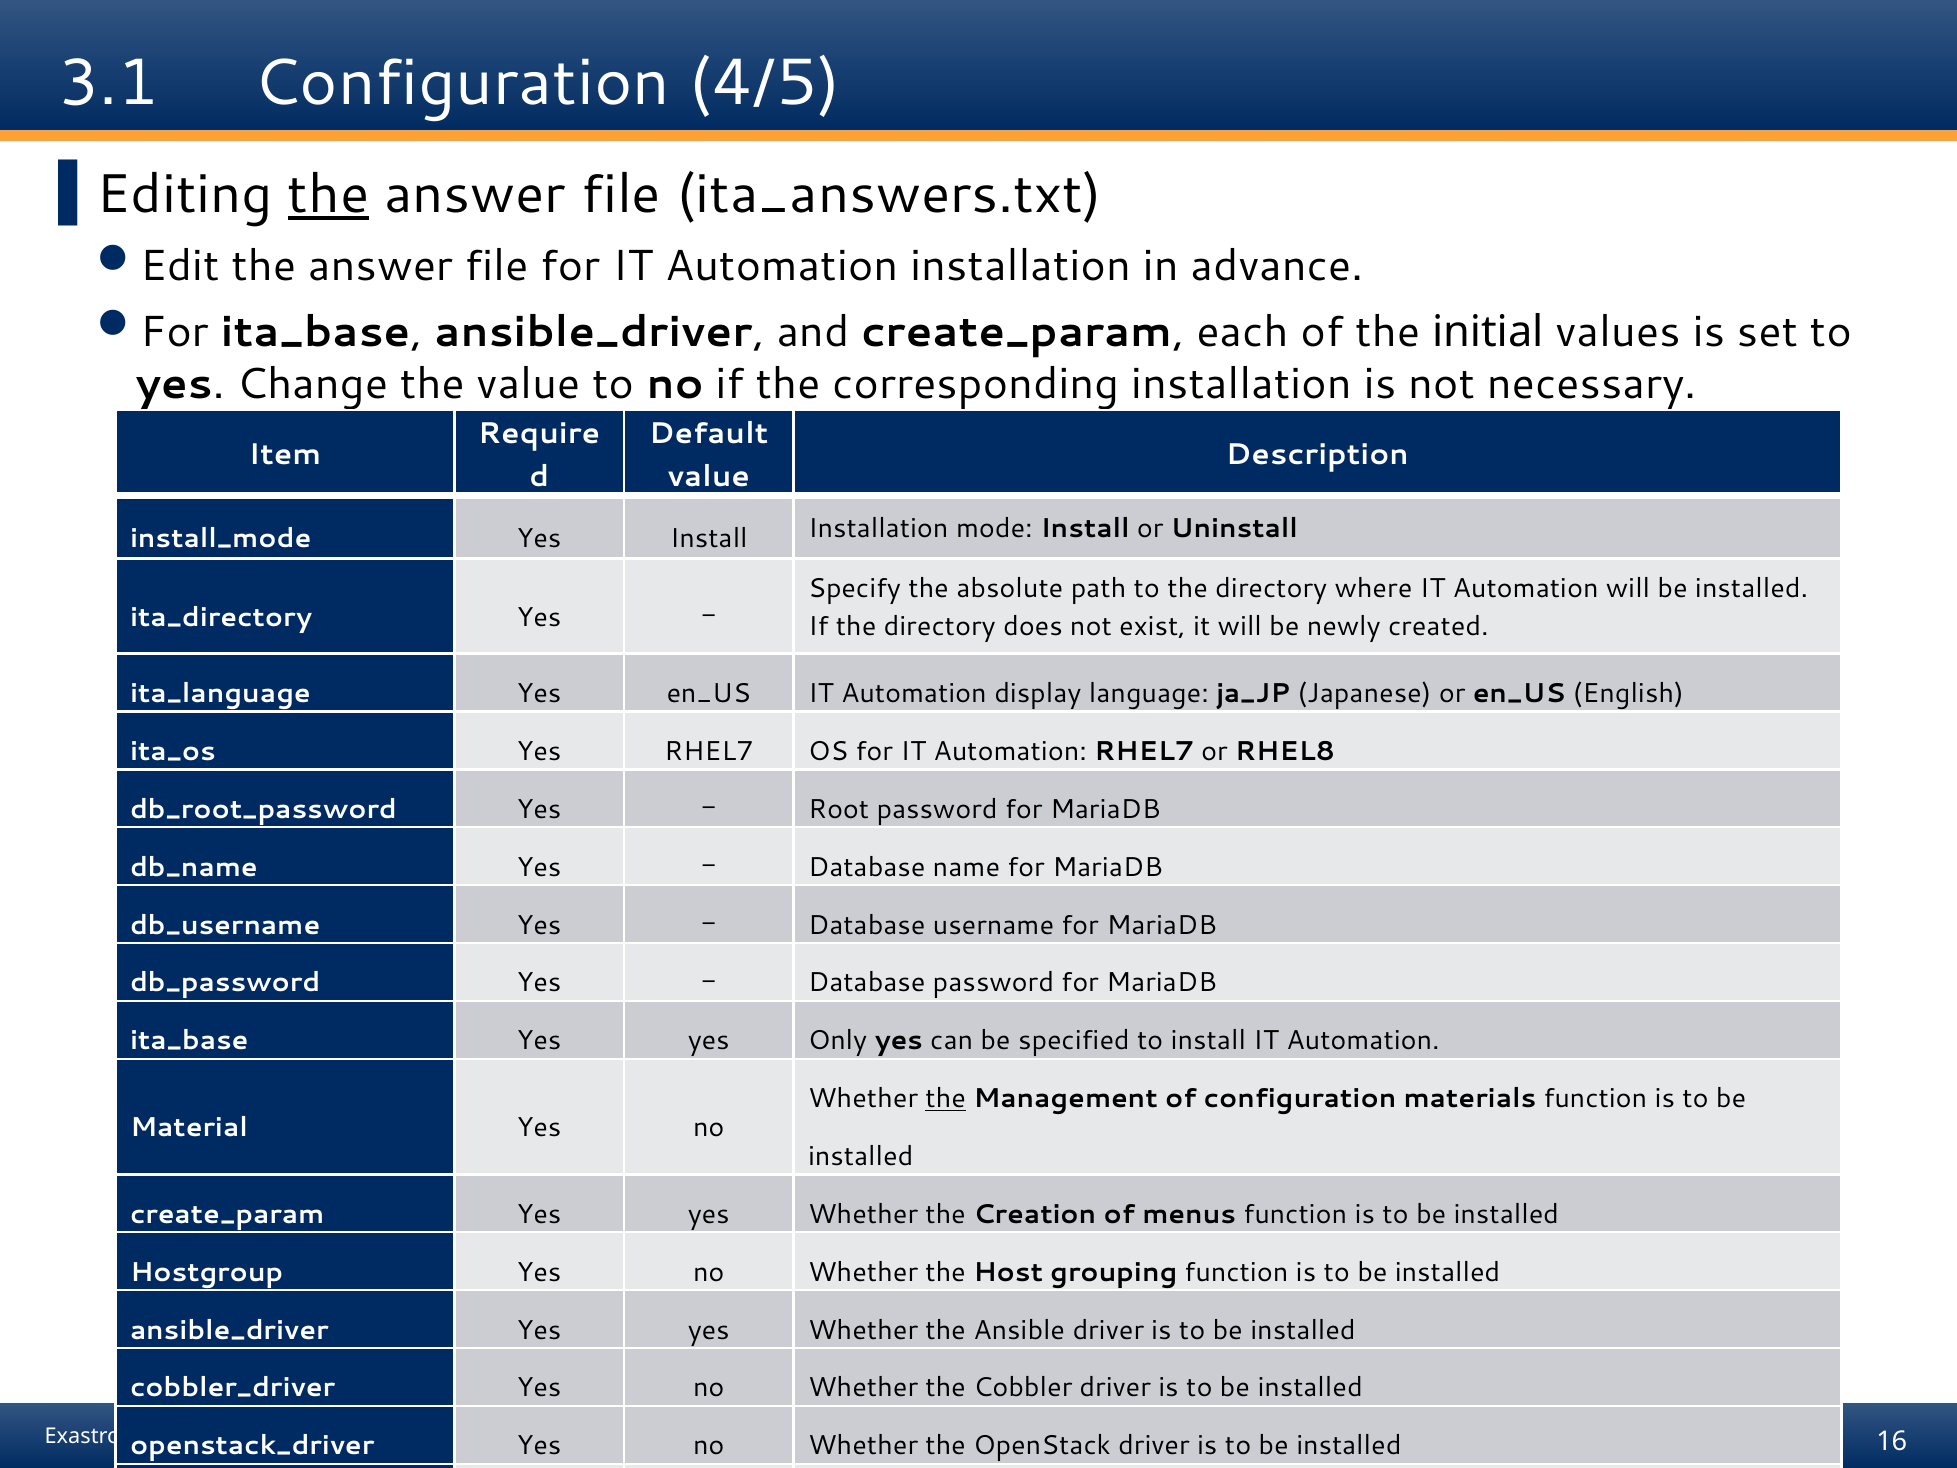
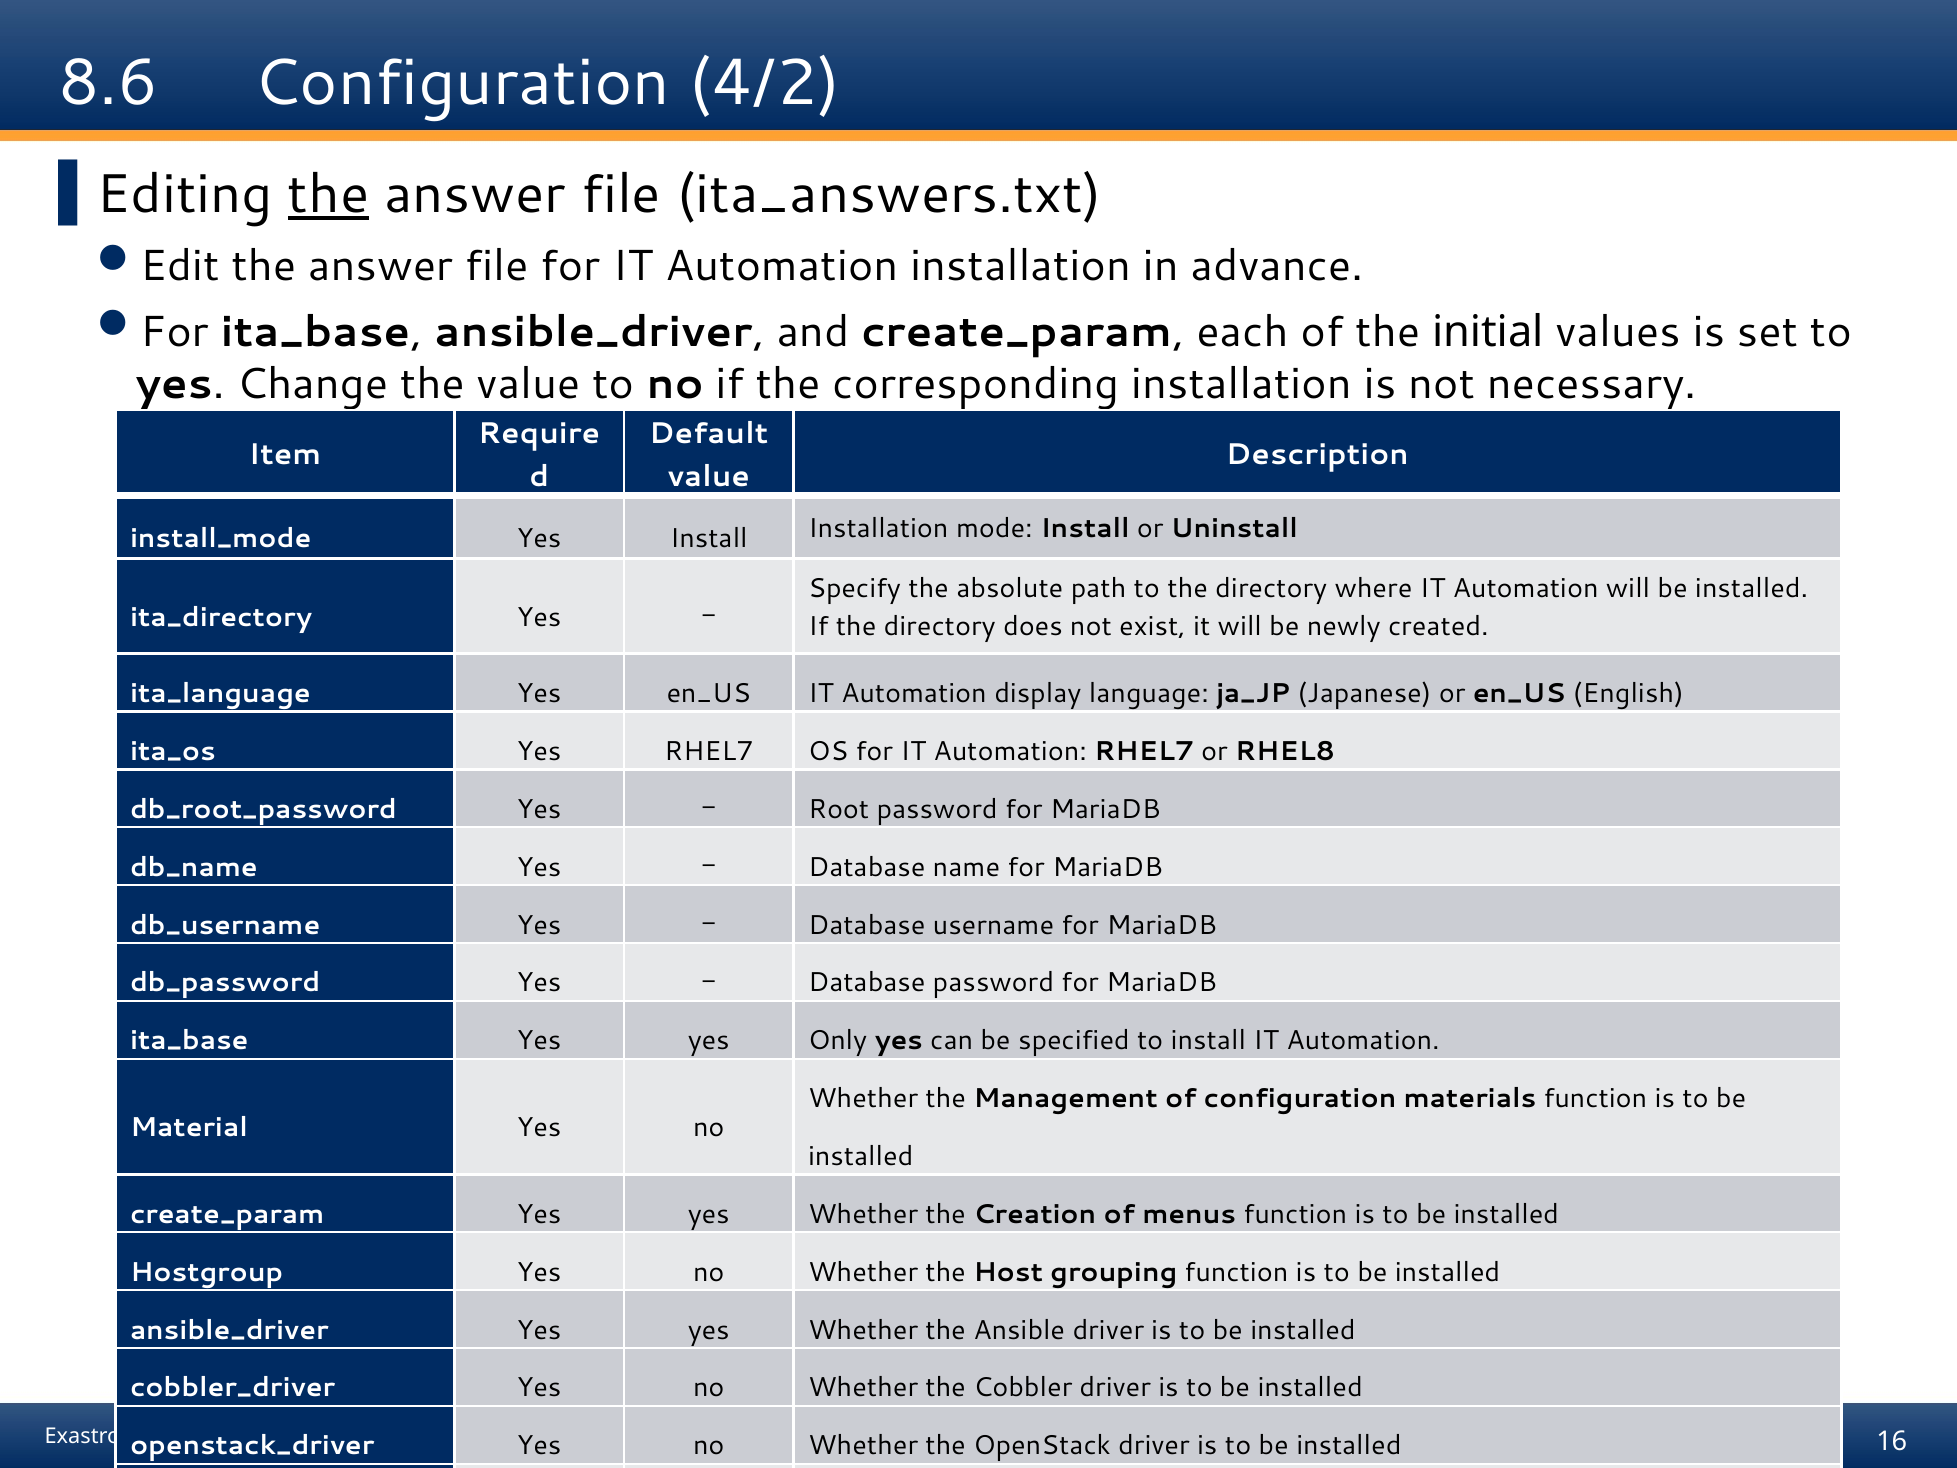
3.1: 3.1 -> 8.6 (108, 83)
4/5: 4/5 -> 4/2 (765, 83)
the underline: present -> none (946, 1099)
